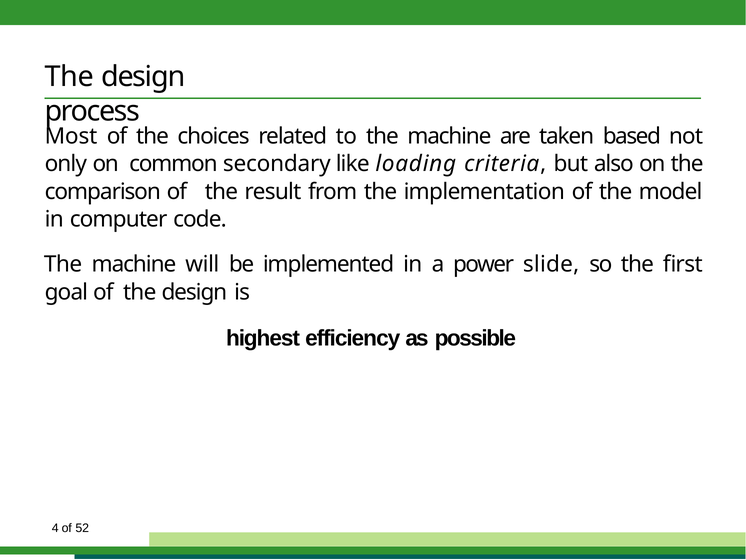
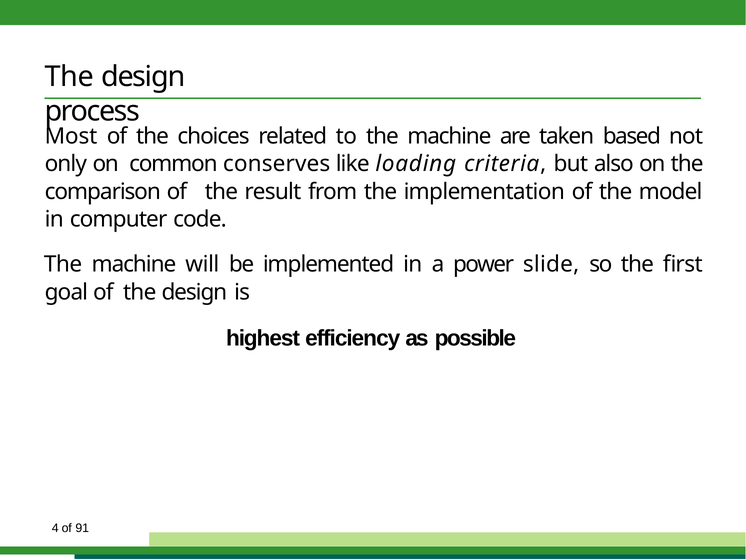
secondary: secondary -> conserves (277, 164)
52: 52 -> 91 (82, 528)
